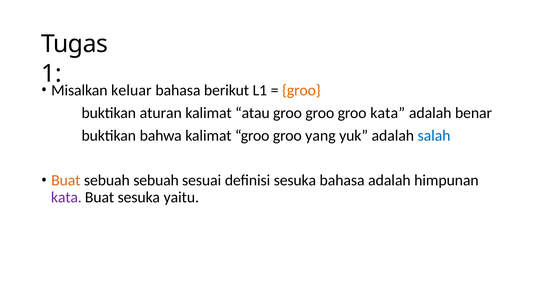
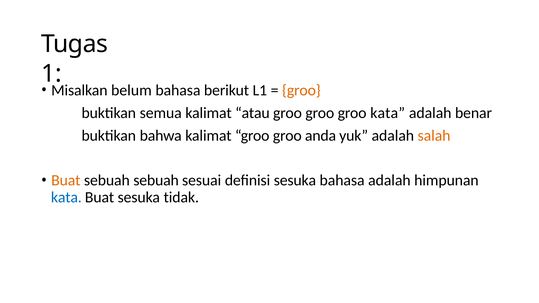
keluar: keluar -> belum (131, 90)
aturan: aturan -> semua (161, 113)
yang: yang -> anda (321, 136)
salah colour: blue -> orange (434, 136)
kata colour: purple -> blue (66, 198)
yaitu: yaitu -> tidak (181, 198)
